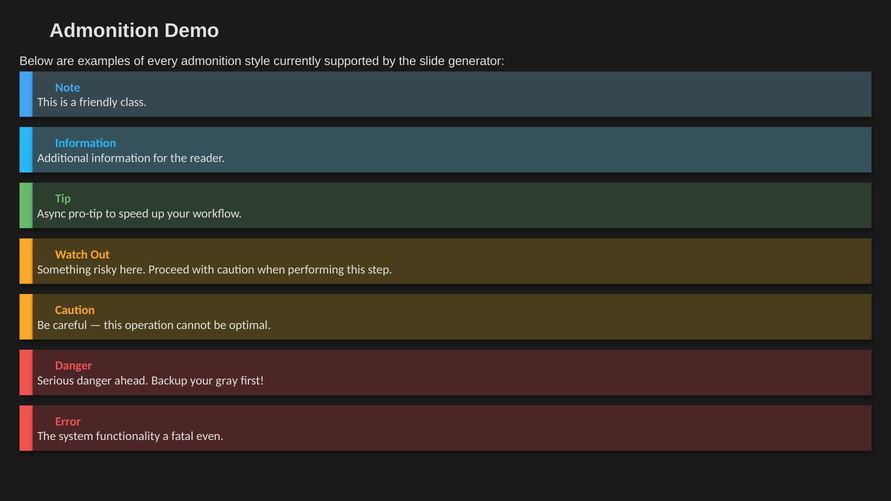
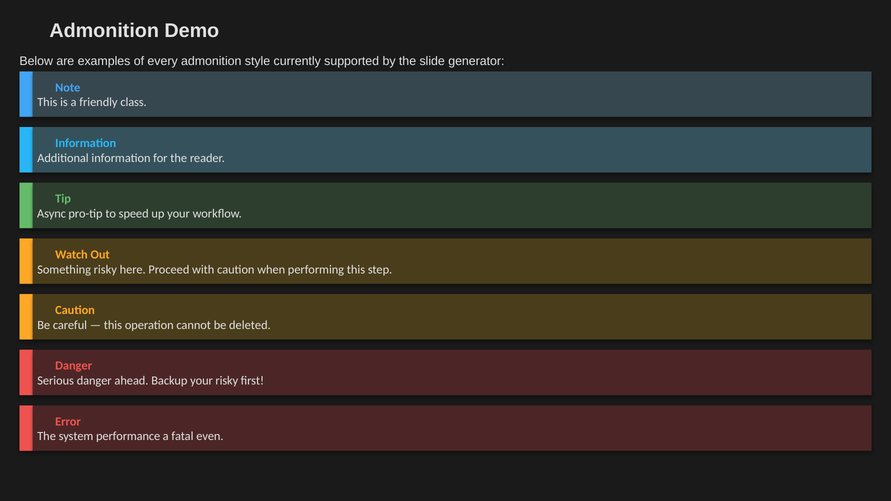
optimal: optimal -> deleted (250, 325)
your gray: gray -> risky (227, 381)
functionality: functionality -> performance (128, 437)
